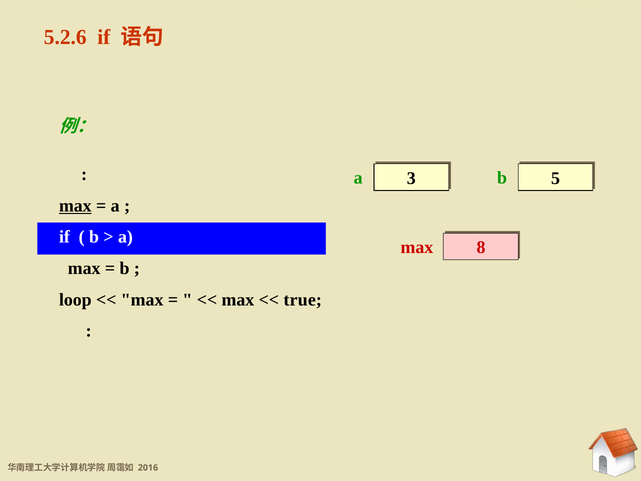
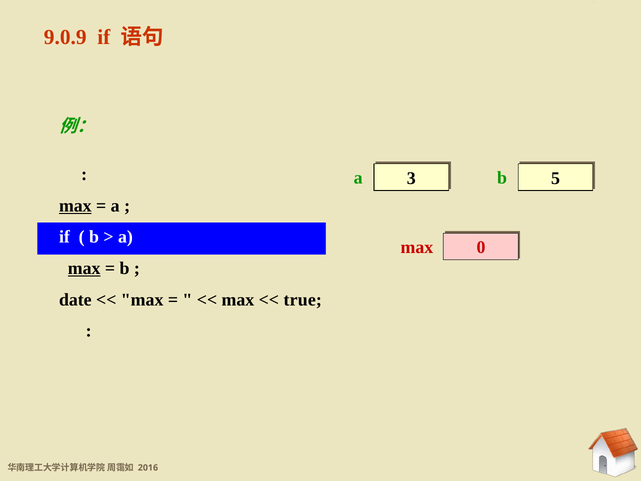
5.2.6: 5.2.6 -> 9.0.9 (65, 37)
8: 8 -> 0 (481, 247)
max underline: none -> present (84, 268)
loop: loop -> date (75, 300)
